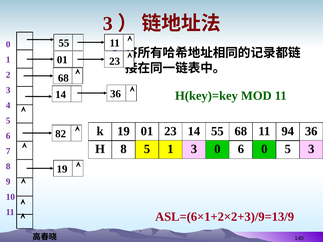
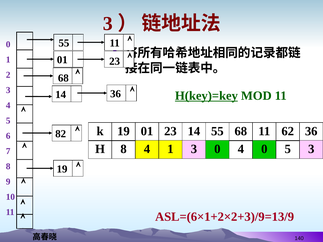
H(key)=key underline: none -> present (206, 96)
94: 94 -> 62 (288, 131)
8 5: 5 -> 4 (147, 149)
0 6: 6 -> 4 (241, 149)
